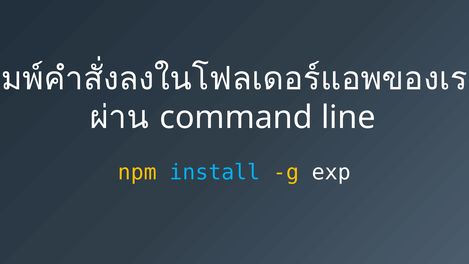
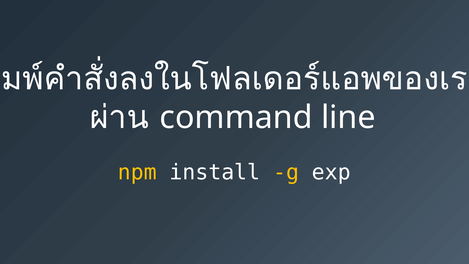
install colour: light blue -> white (215, 172)
